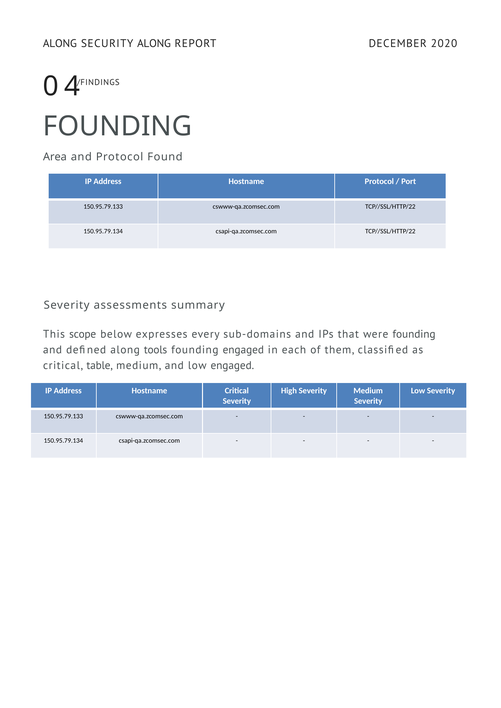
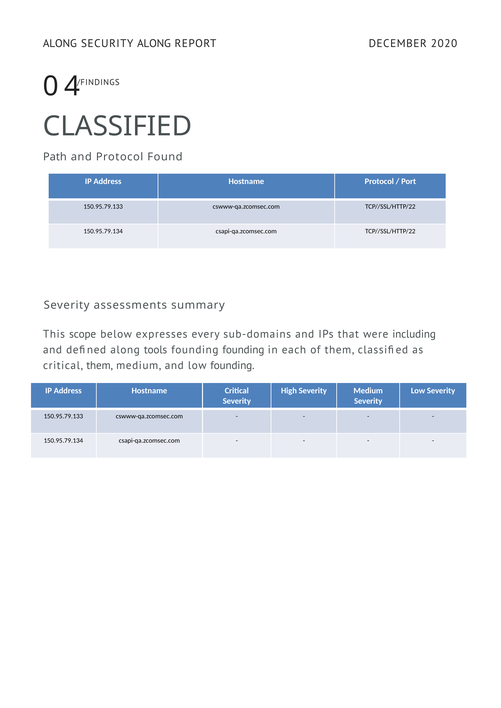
FOUNDING: FOUNDING -> CLASSIFIED (117, 126)
Area: Area -> Path (55, 157)
were founding: founding -> including (414, 335)
founding engaged: engaged -> founding (243, 350)
critical table: table -> them (100, 366)
low engaged: engaged -> founding (232, 366)
